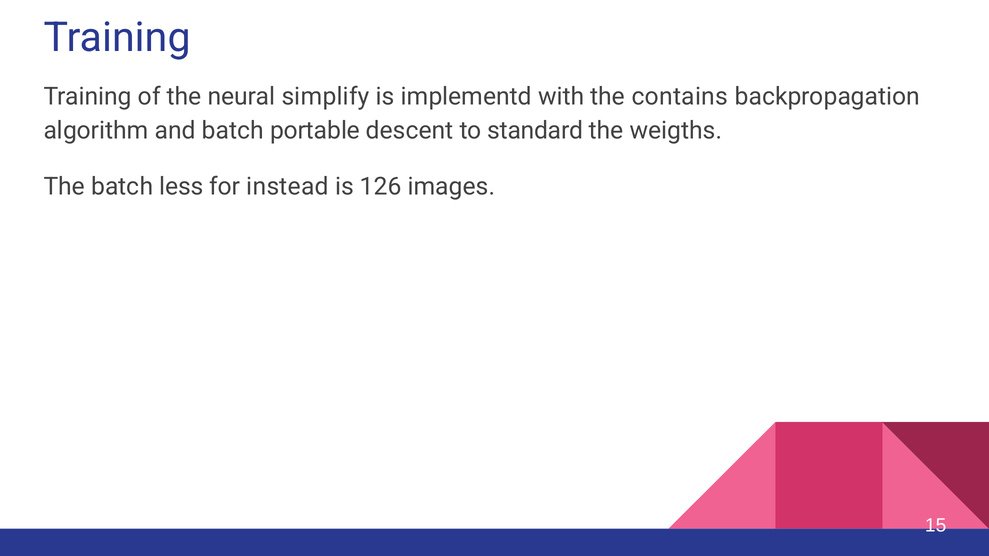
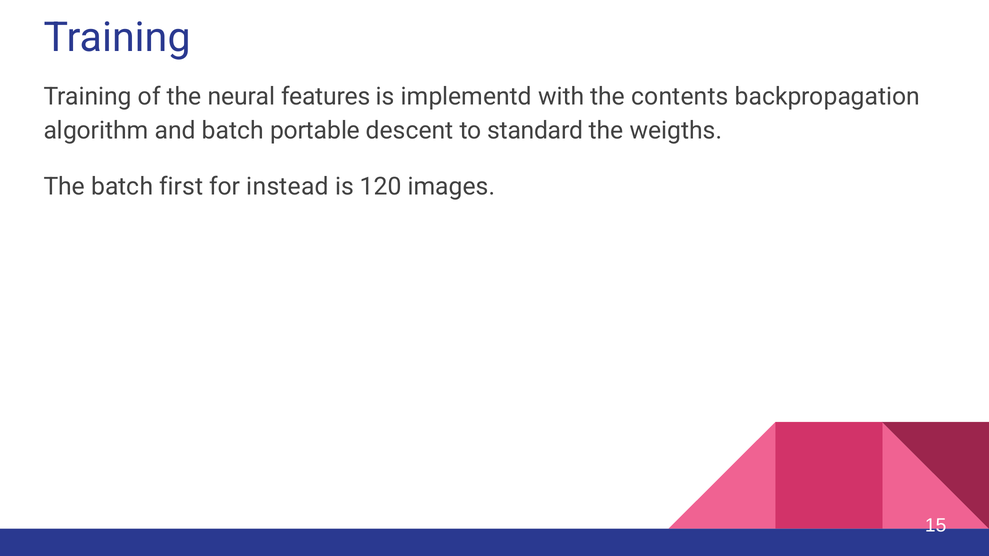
simplify: simplify -> features (326, 97)
contains: contains -> contents (680, 97)
less: less -> first (181, 187)
126: 126 -> 120 (381, 187)
